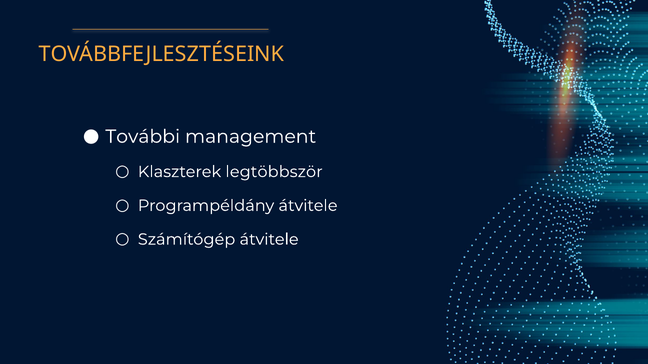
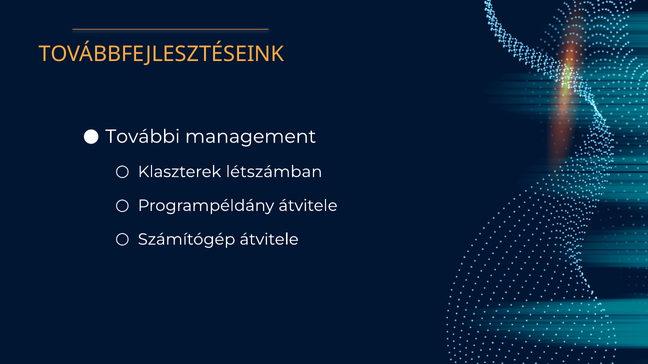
legtöbbször: legtöbbször -> létszámban (274, 172)
